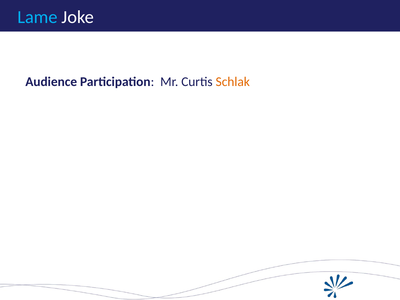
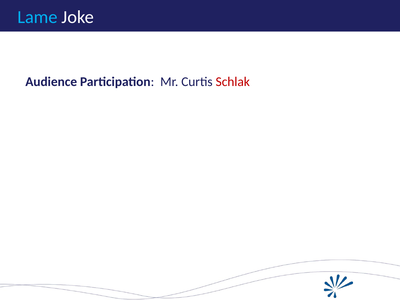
Schlak colour: orange -> red (233, 82)
